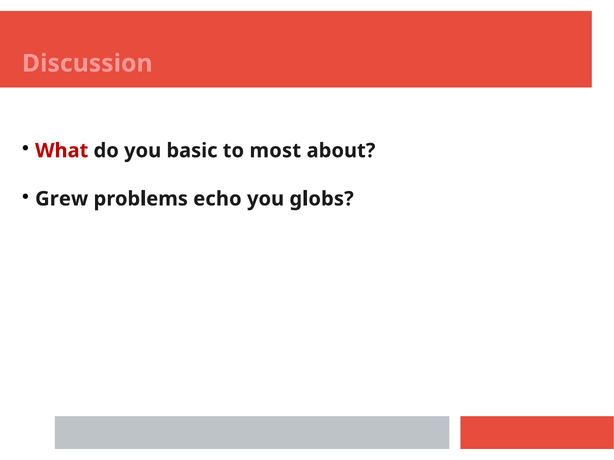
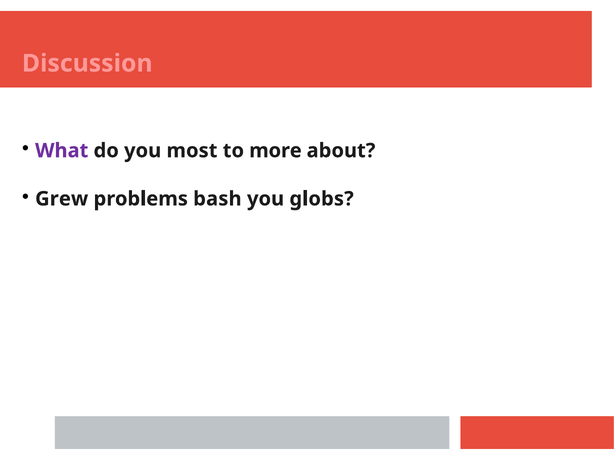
What colour: red -> purple (62, 151)
basic: basic -> most (192, 151)
most: most -> more (275, 151)
echo: echo -> bash (217, 199)
